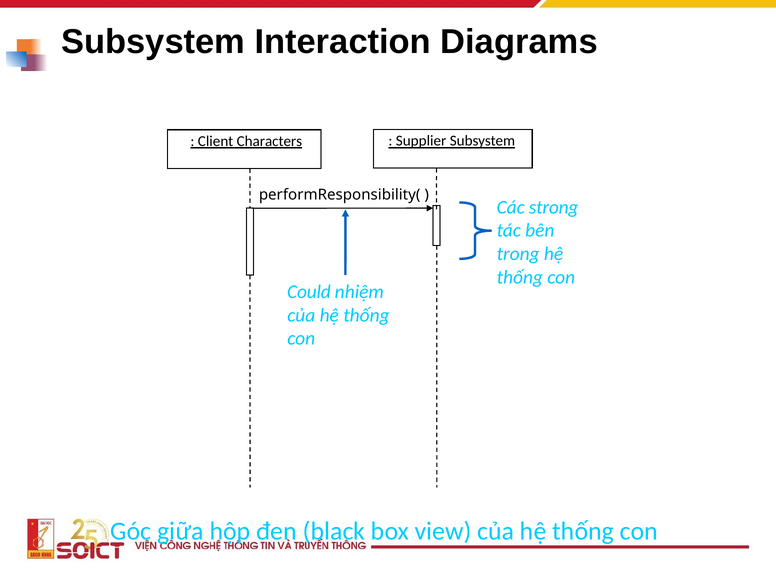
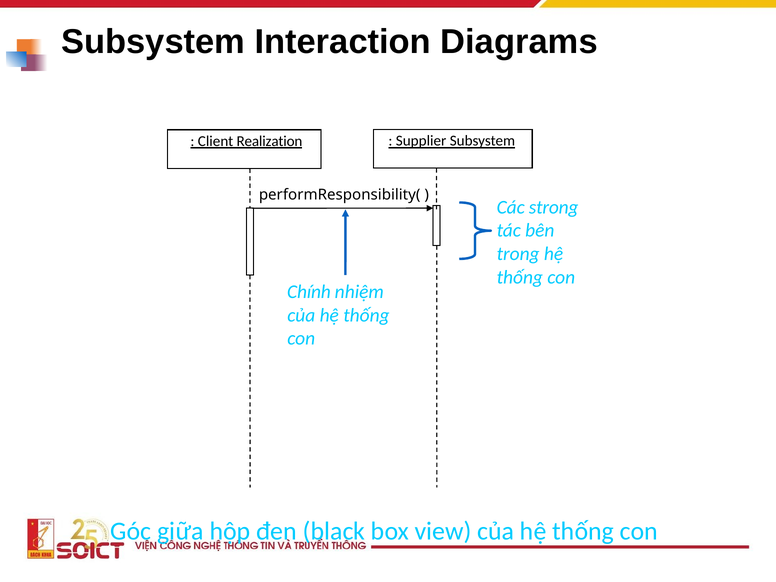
Characters: Characters -> Realization (269, 141)
Could: Could -> Chính (309, 292)
